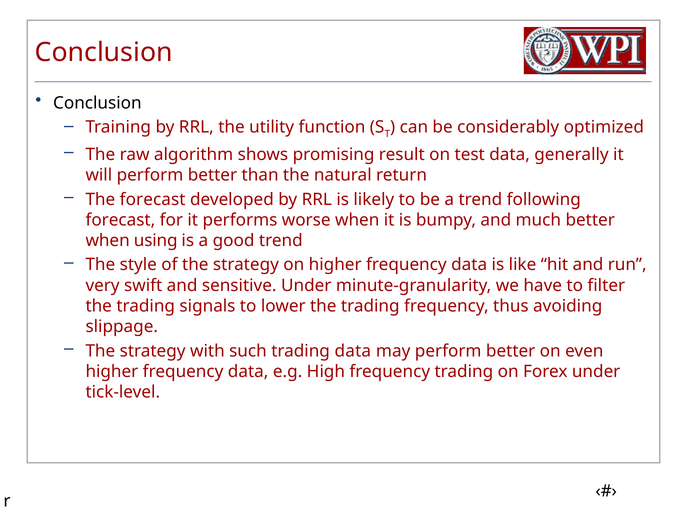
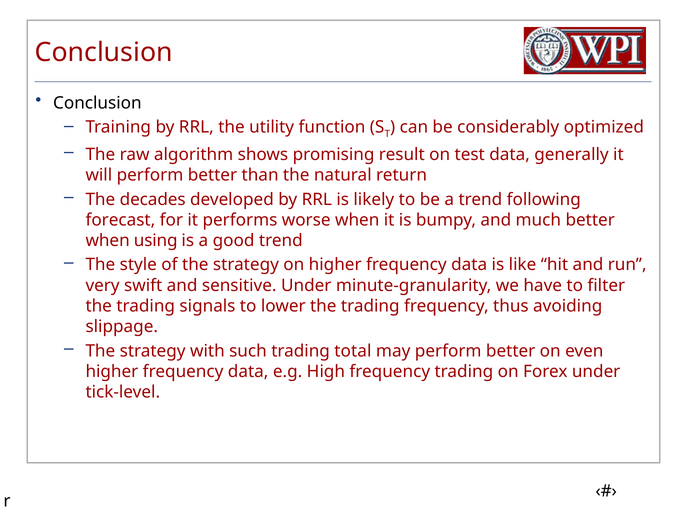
The forecast: forecast -> decades (153, 200)
trading data: data -> total (353, 351)
